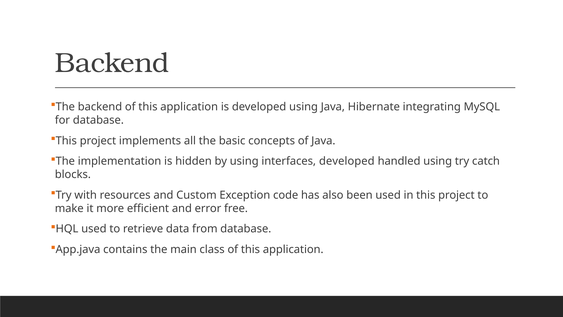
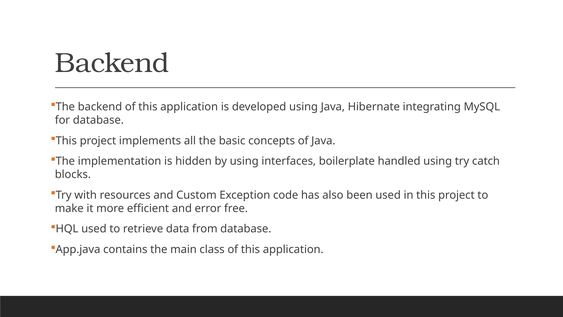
interfaces developed: developed -> boilerplate (347, 161)
